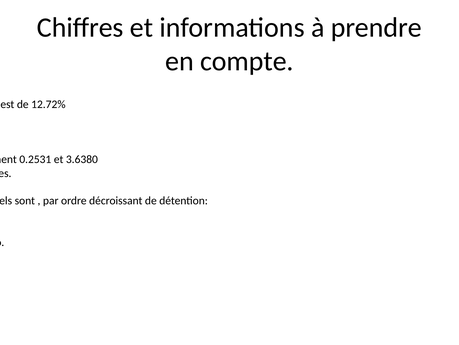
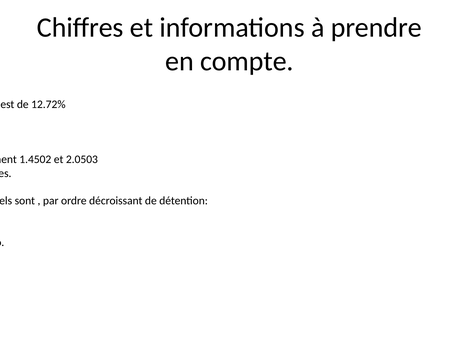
0.2531: 0.2531 -> 1.4502 (35, 159)
3.6380: 3.6380 -> 2.0503 (82, 159)
